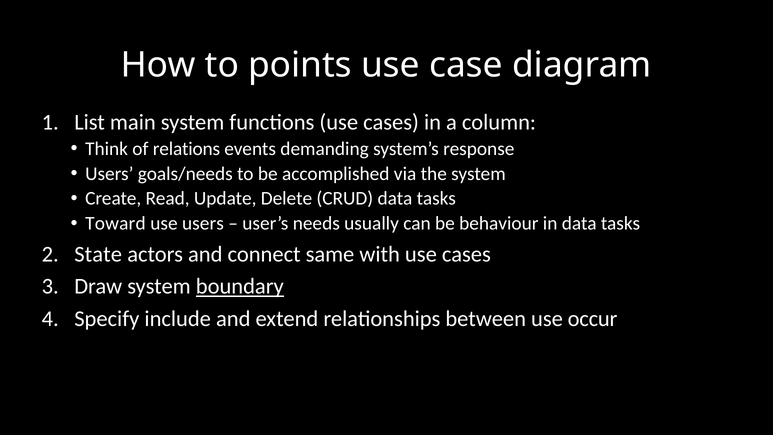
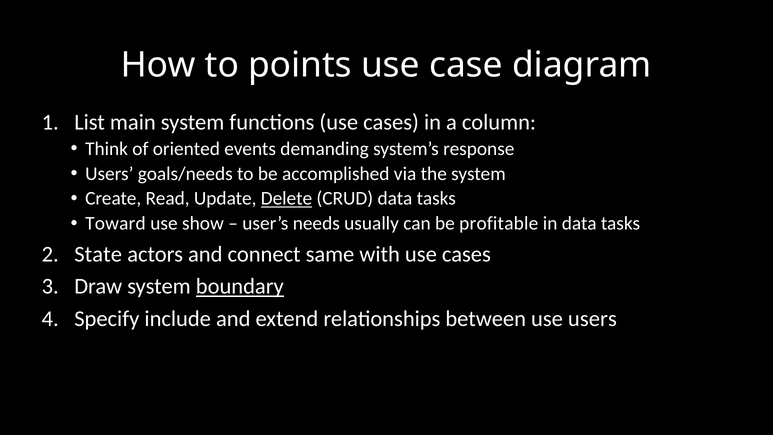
relations: relations -> oriented (186, 149)
Delete underline: none -> present (286, 198)
use users: users -> show (203, 223)
behaviour: behaviour -> profitable (499, 223)
use occur: occur -> users (592, 319)
